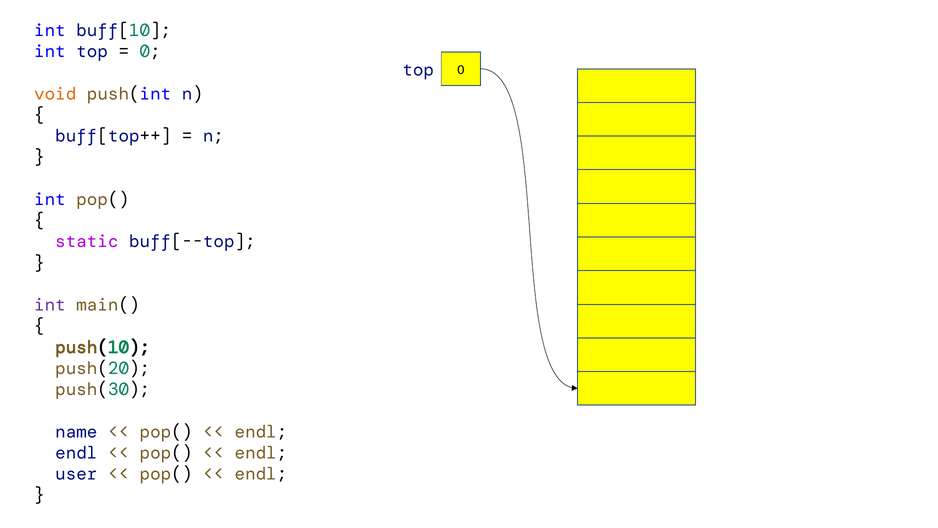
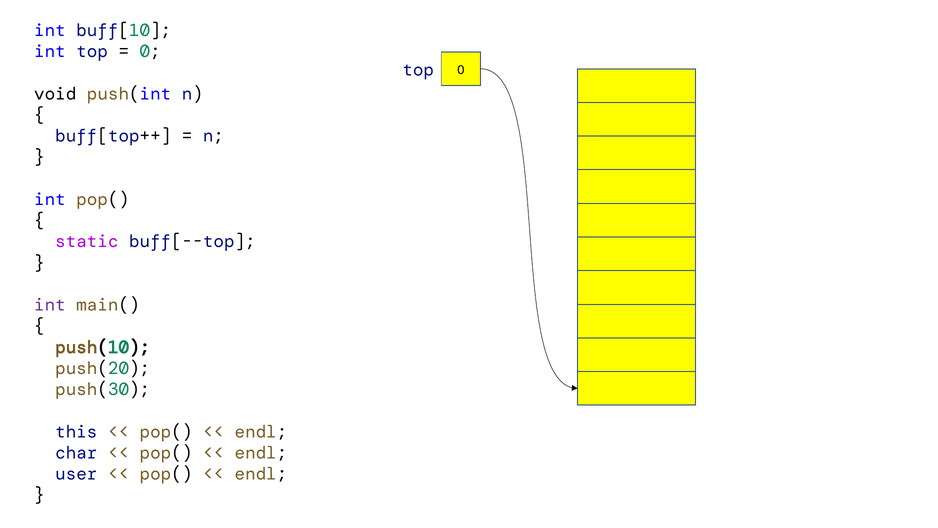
void colour: orange -> black (55, 94)
name: name -> this (76, 431)
endl: endl -> char (76, 452)
